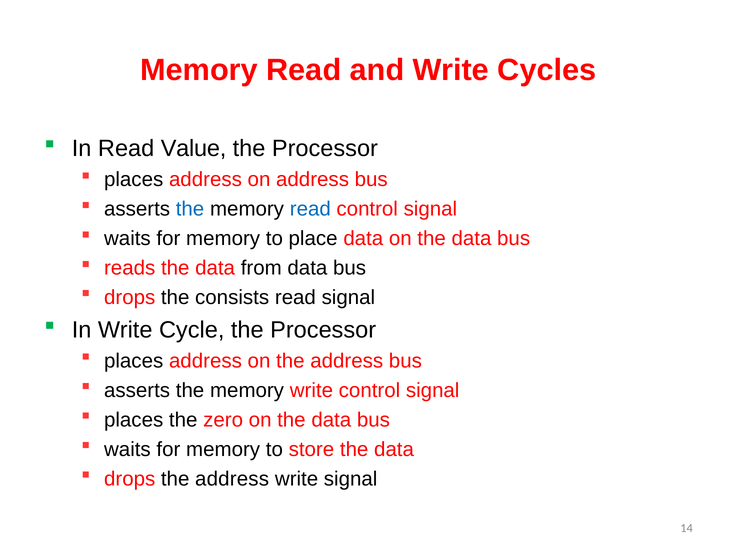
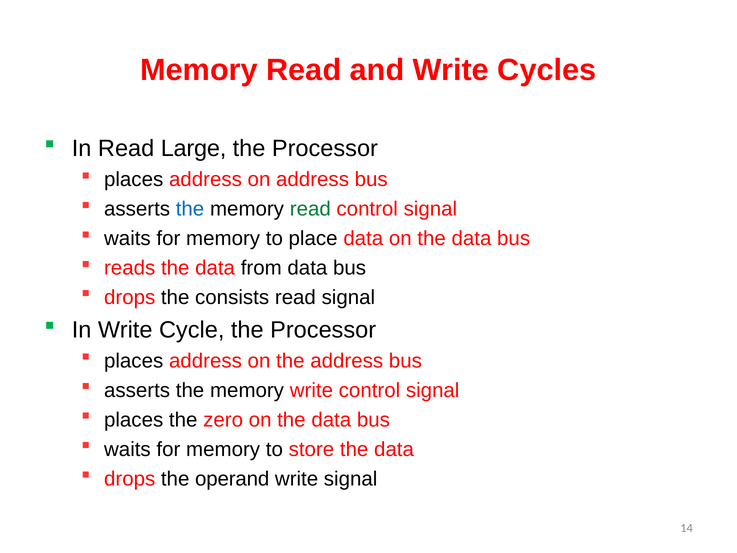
Value: Value -> Large (194, 148)
read colour: blue -> green (310, 209)
drops the address: address -> operand (232, 479)
